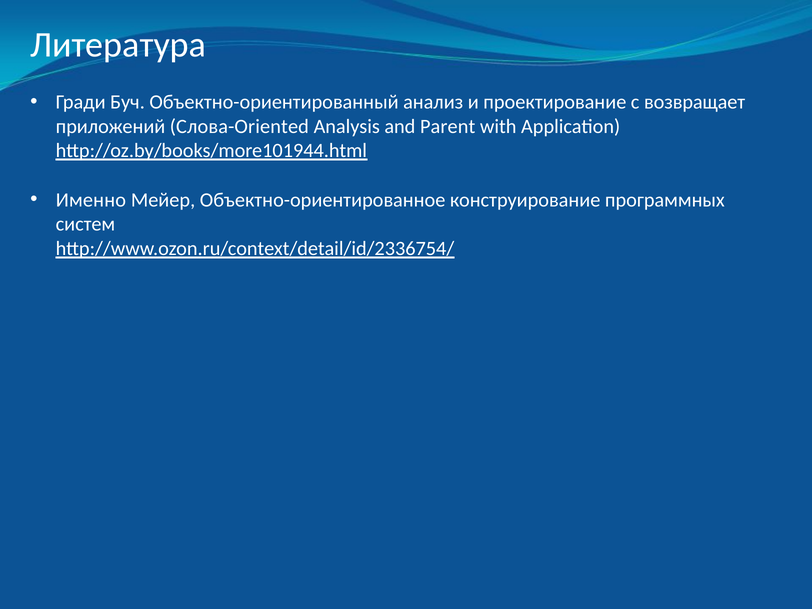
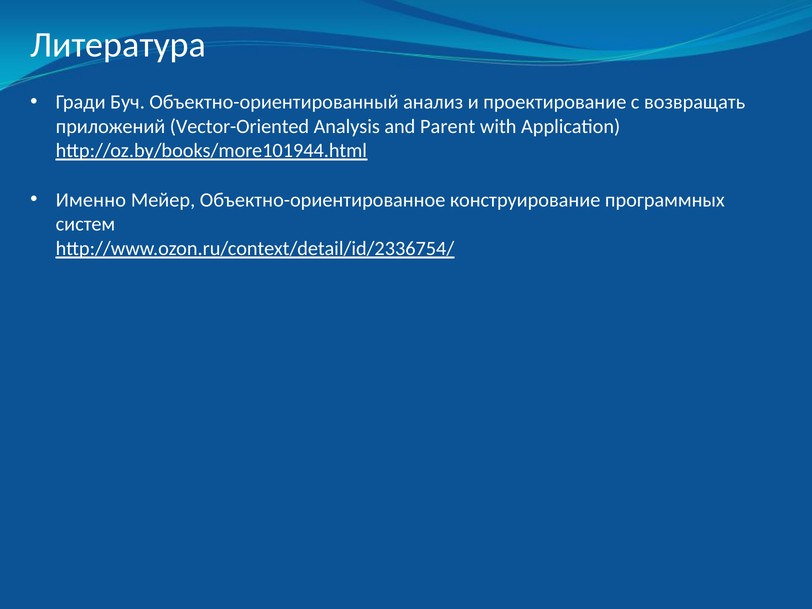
возвращает: возвращает -> возвращать (695, 102)
Слова-Oriented: Слова-Oriented -> Vector-Oriented (239, 126)
